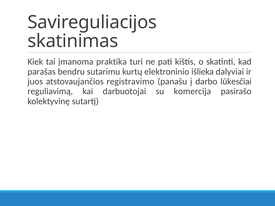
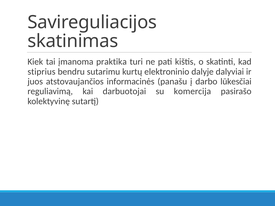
parašas: parašas -> stiprius (42, 72)
išlieka: išlieka -> dalyje (203, 72)
registravimo: registravimo -> informacinės (131, 82)
